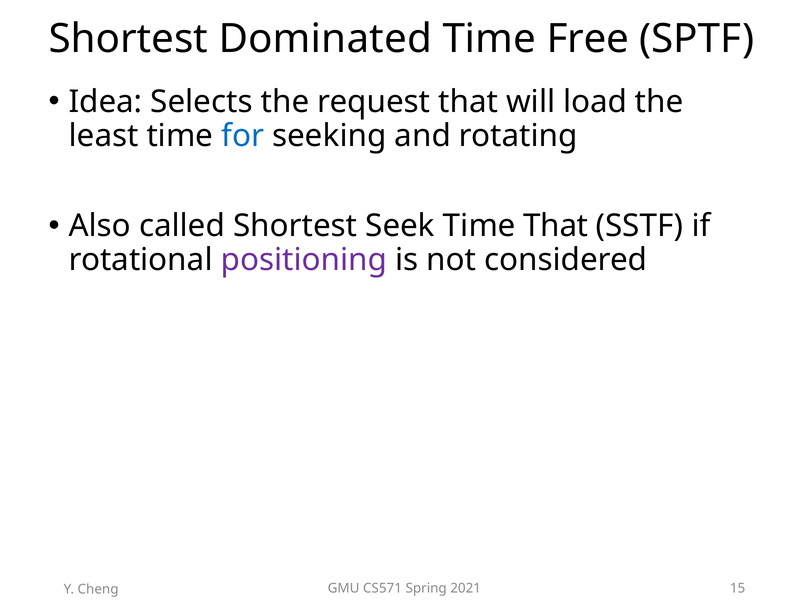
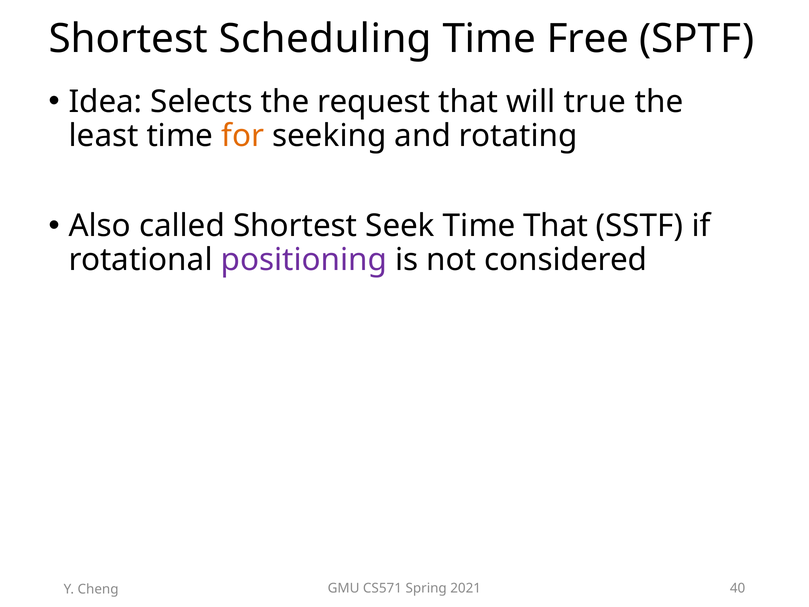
Dominated: Dominated -> Scheduling (325, 39)
load: load -> true (595, 102)
for colour: blue -> orange (243, 136)
15: 15 -> 40 (738, 588)
